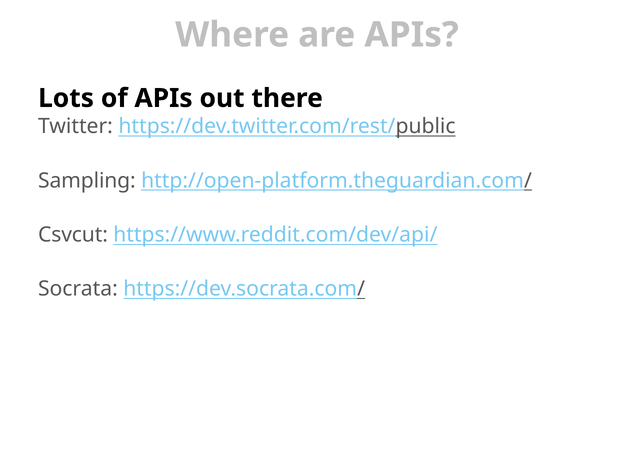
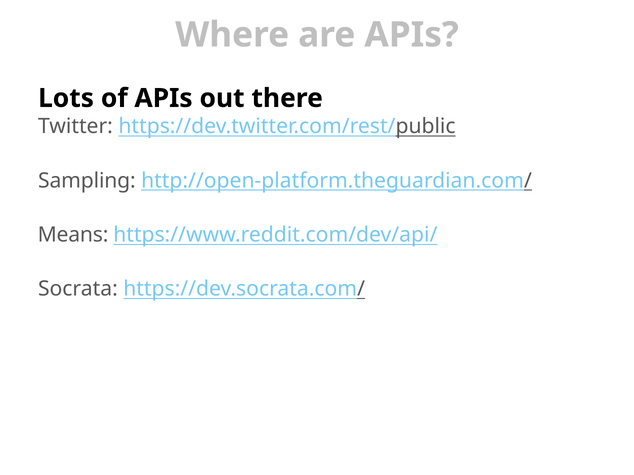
Csvcut: Csvcut -> Means (73, 235)
